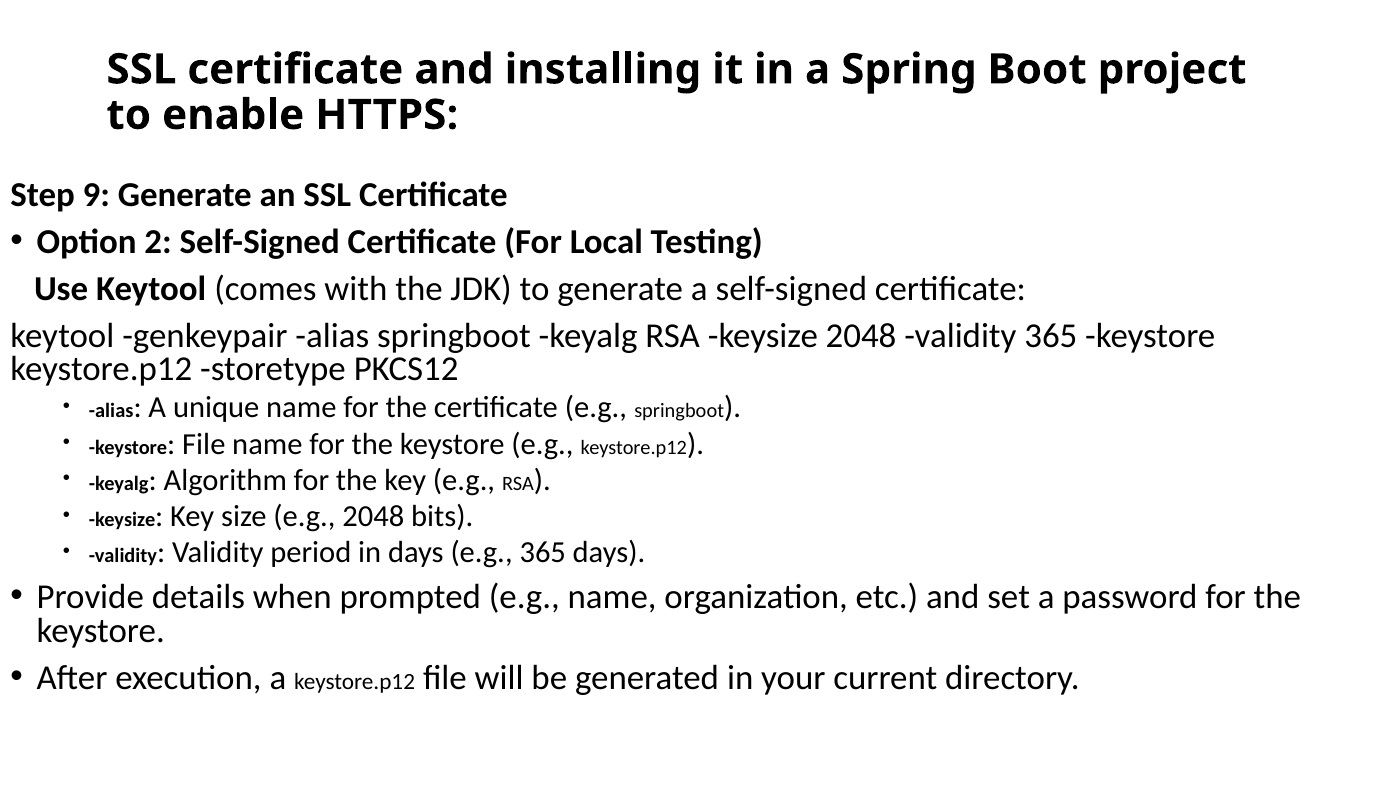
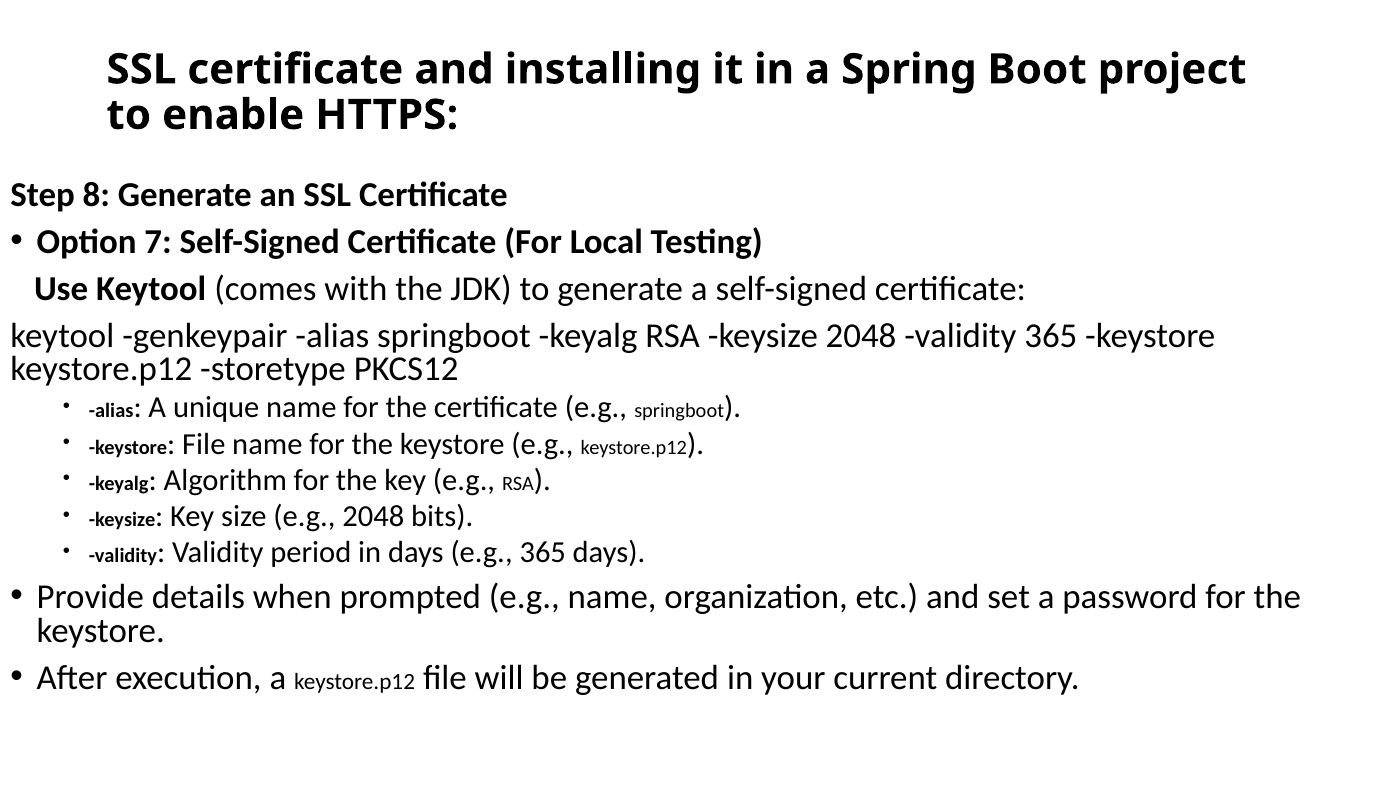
9: 9 -> 8 (96, 195)
2: 2 -> 7 (158, 242)
